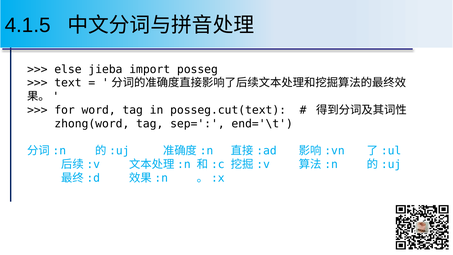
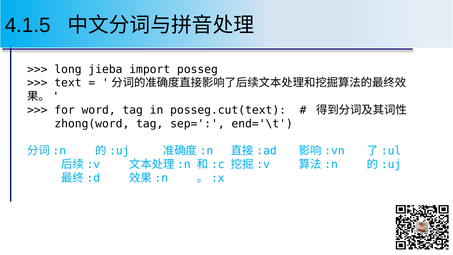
else: else -> long (68, 69)
